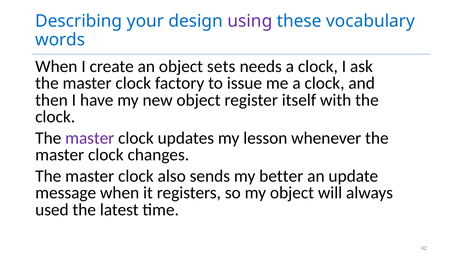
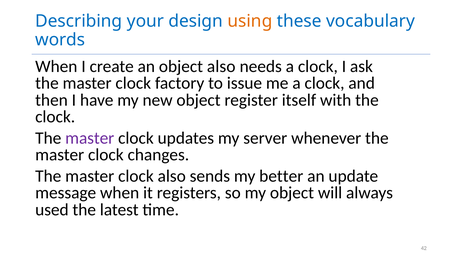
using colour: purple -> orange (250, 21)
object sets: sets -> also (221, 66)
lesson: lesson -> server (265, 138)
